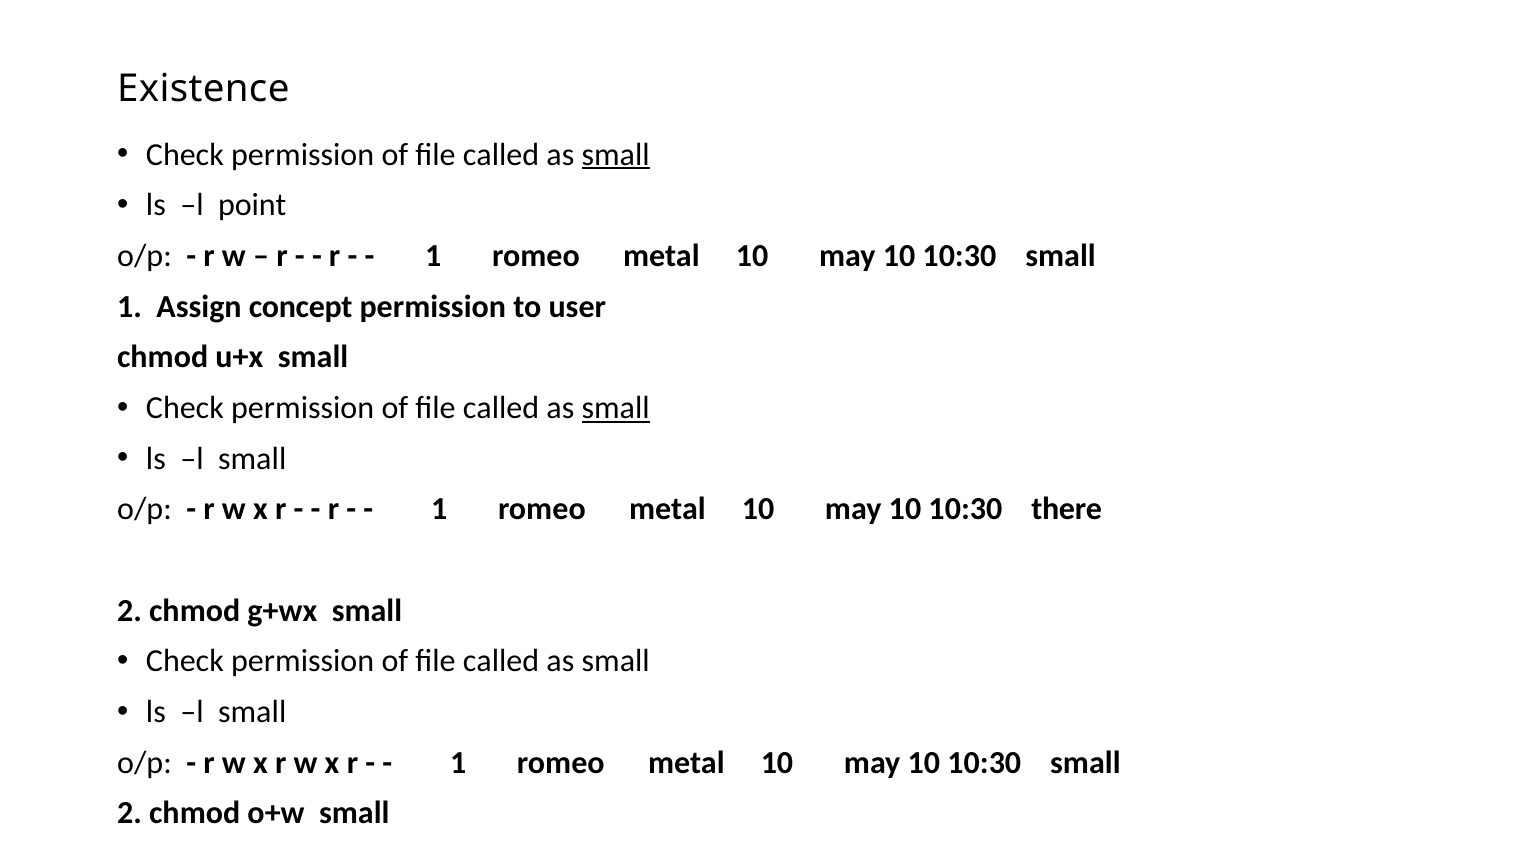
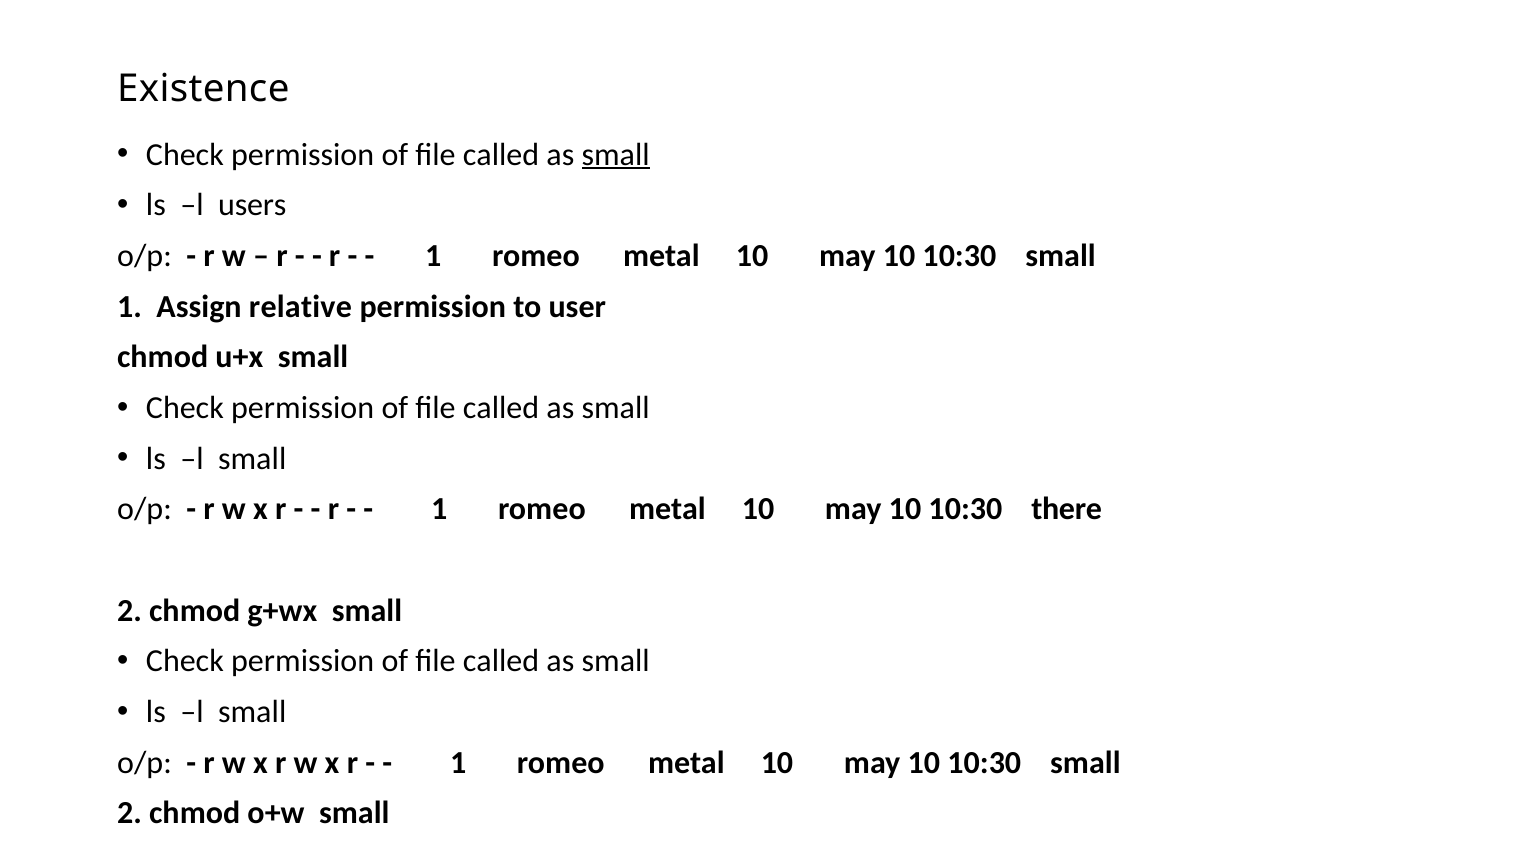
point: point -> users (252, 205)
concept: concept -> relative (300, 306)
small underline: present -> none (616, 408)
